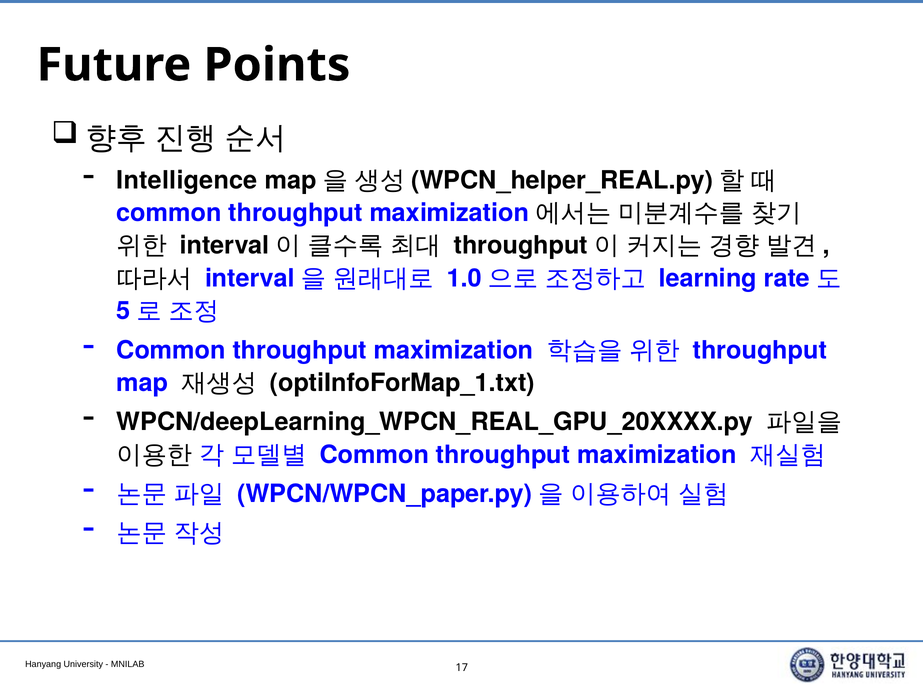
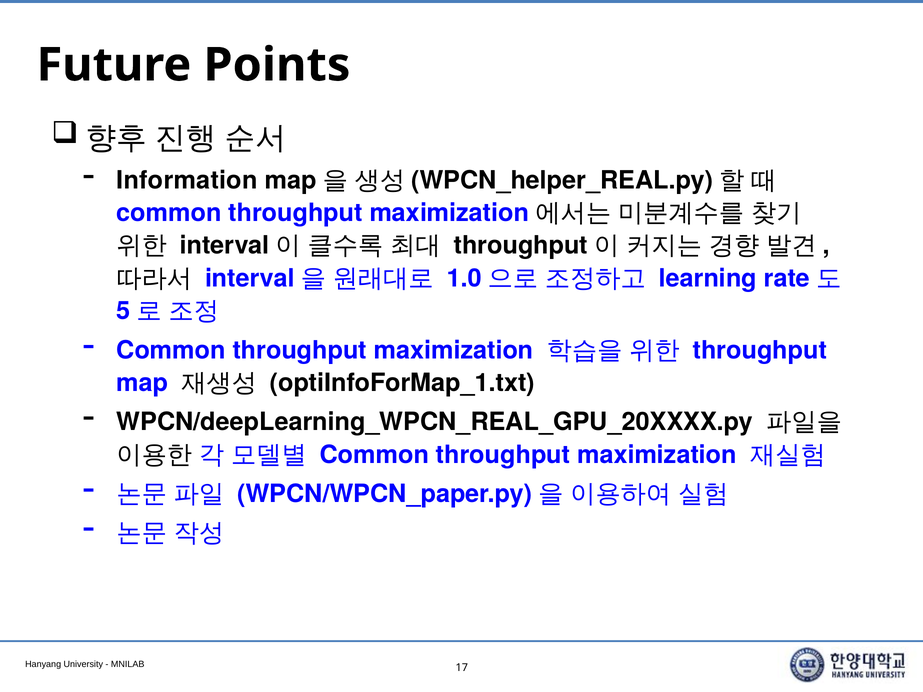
Intelligence: Intelligence -> Information (187, 180)
